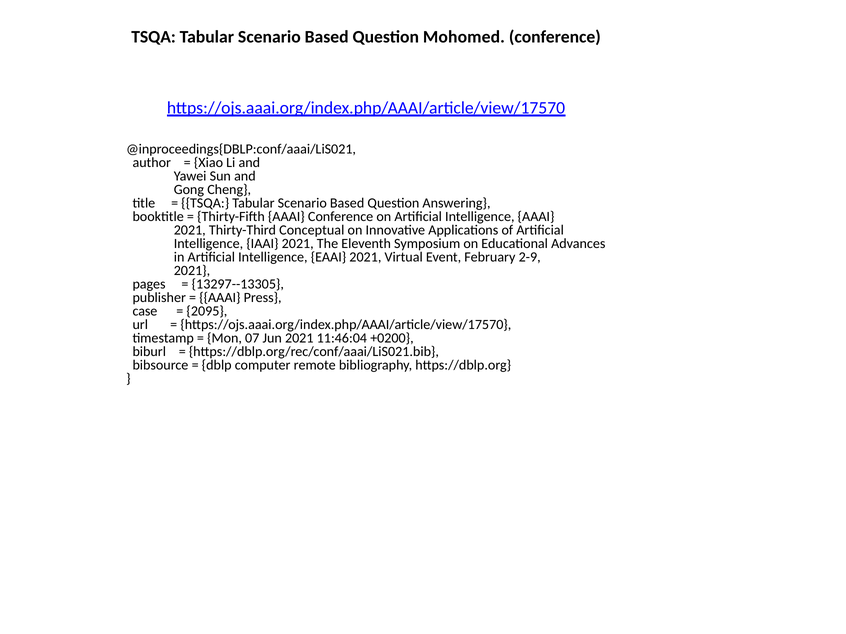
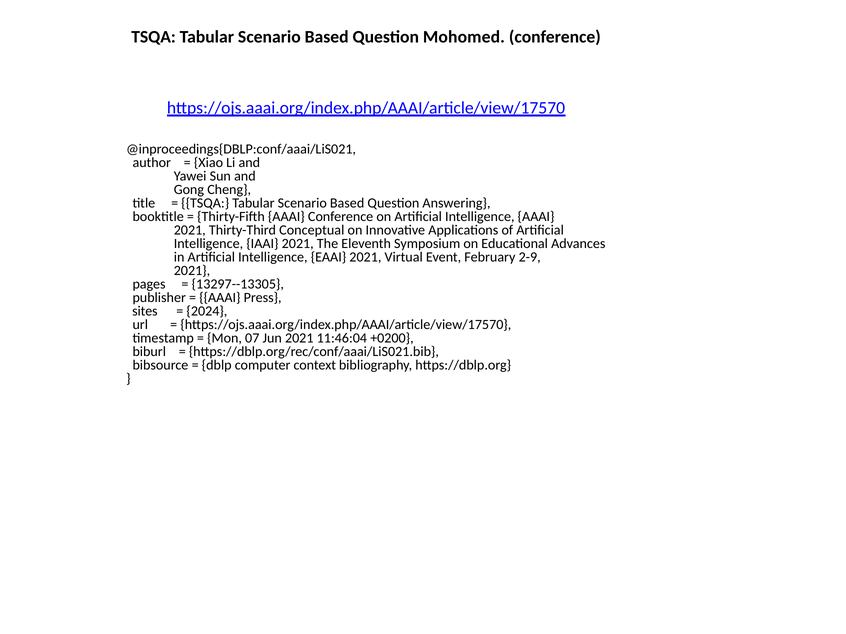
case: case -> sites (145, 311)
2095: 2095 -> 2024 (207, 311)
remote: remote -> context (315, 365)
